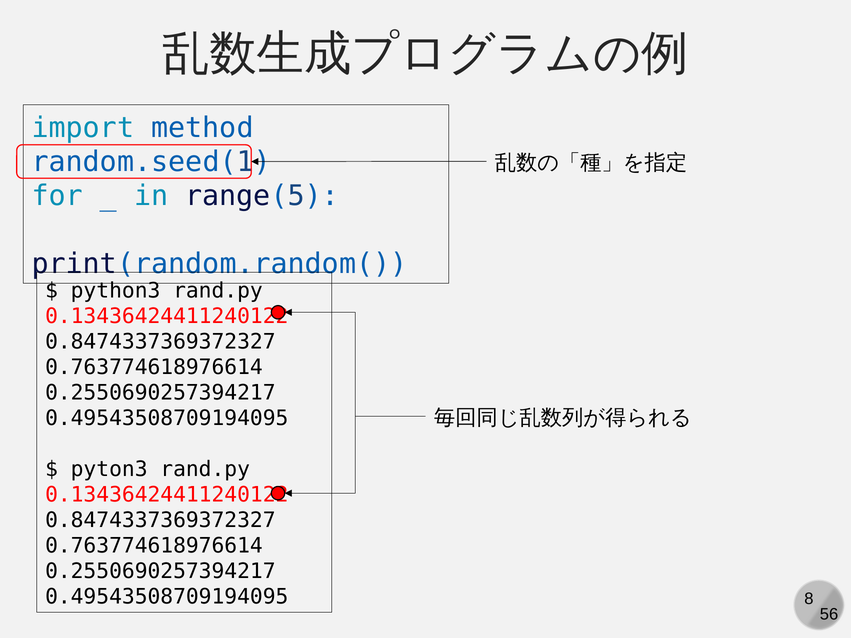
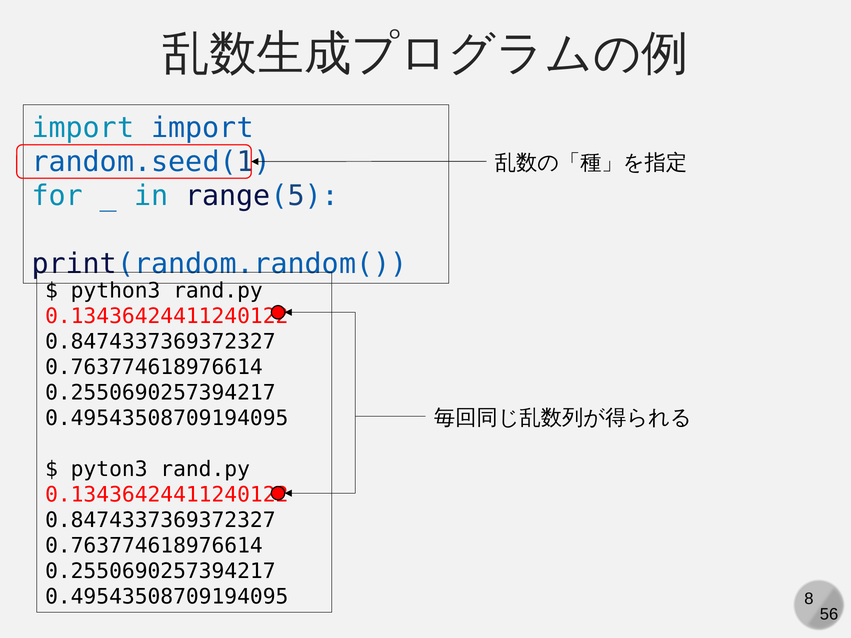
import method: method -> import (202, 128)
